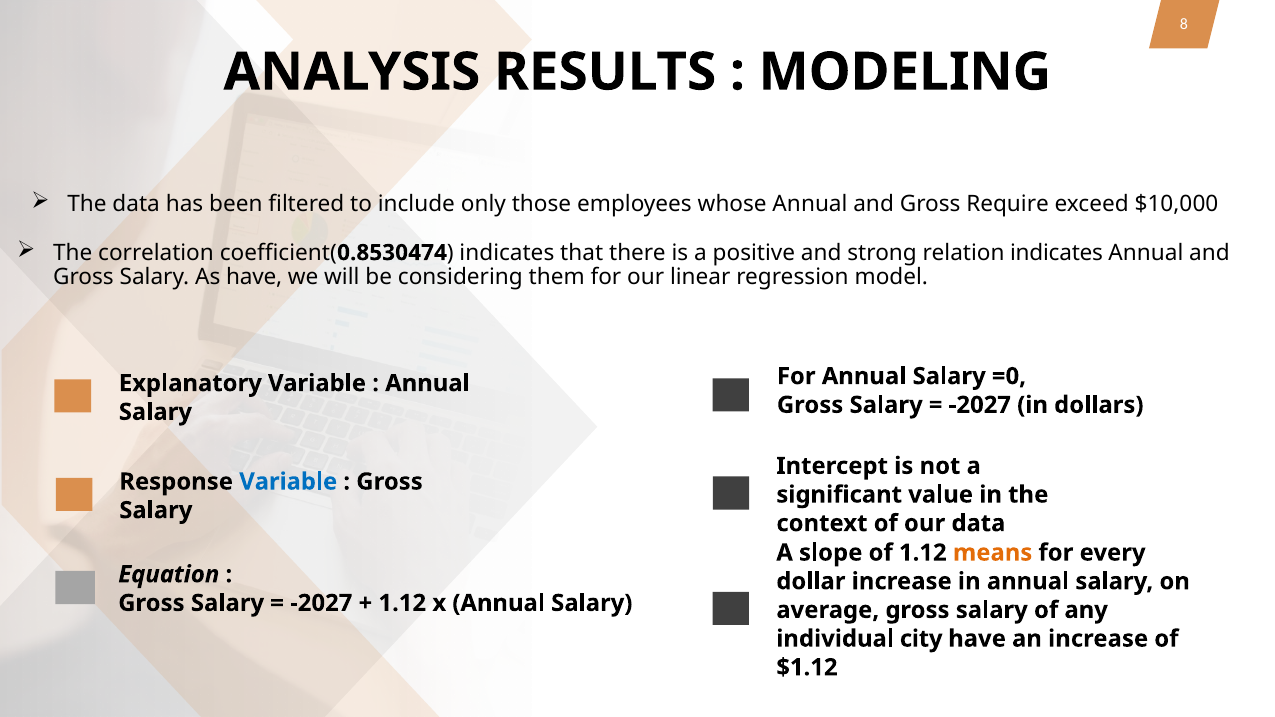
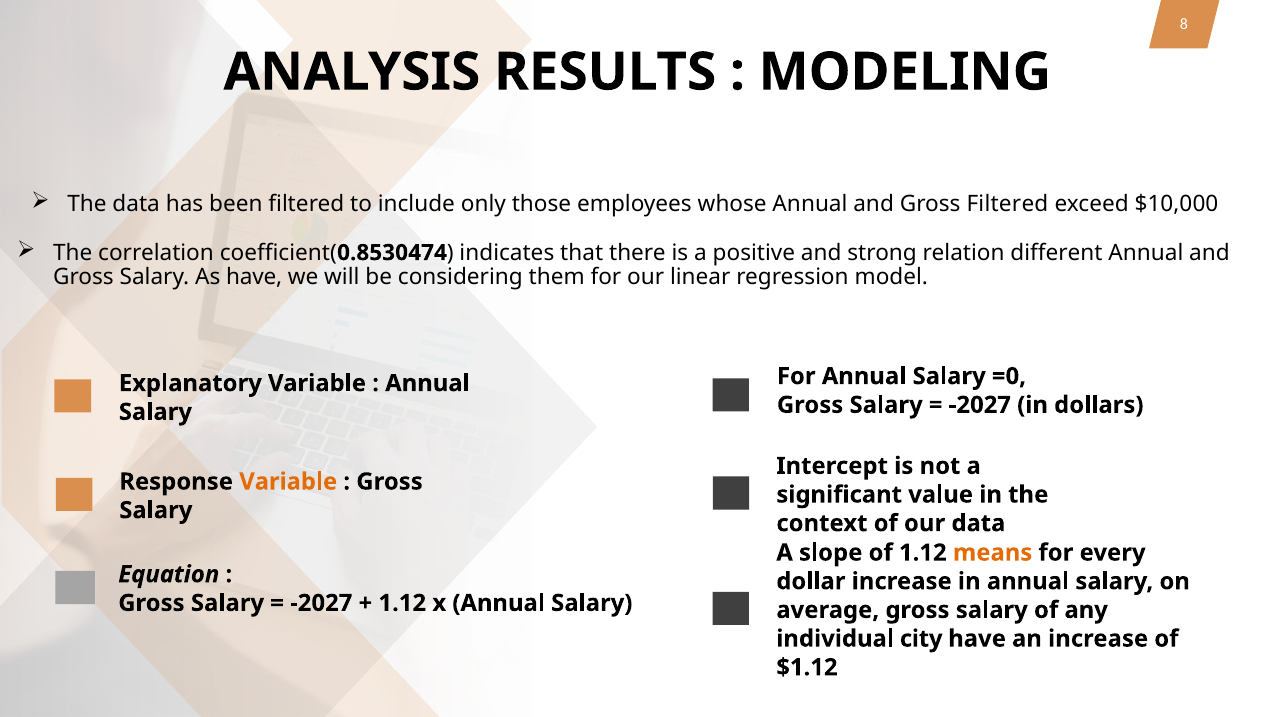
Gross Require: Require -> Filtered (1007, 204)
relation indicates: indicates -> different (1056, 253)
Variable colour: blue -> orange (288, 482)
